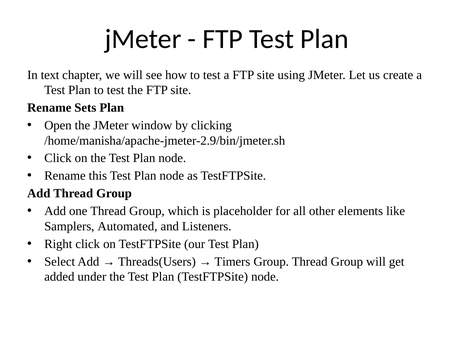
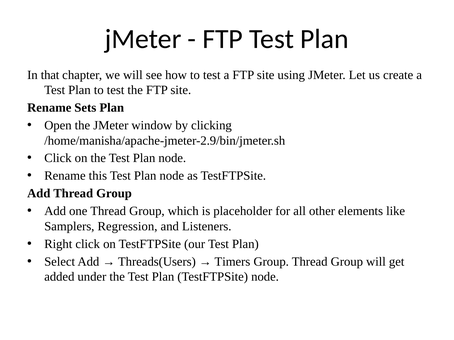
text: text -> that (50, 75)
Automated: Automated -> Regression (128, 227)
